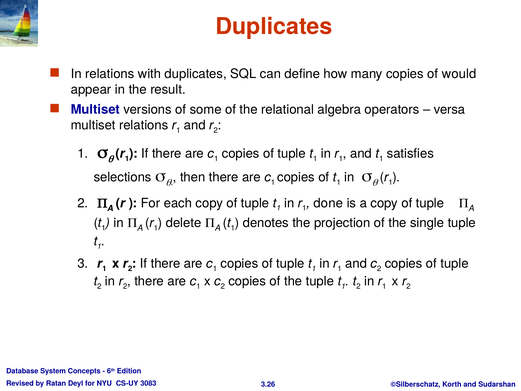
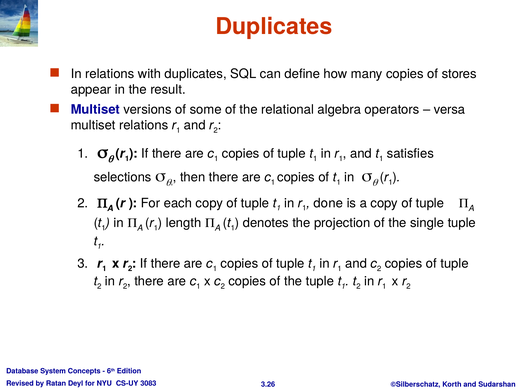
would: would -> stores (459, 74)
delete: delete -> length (184, 223)
